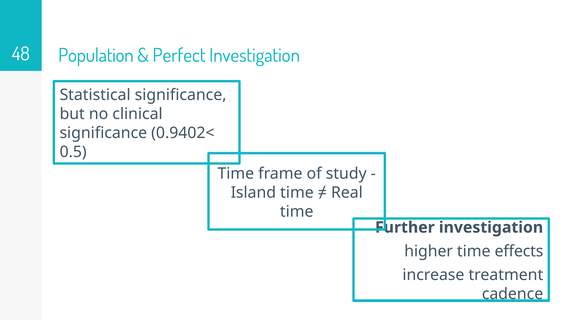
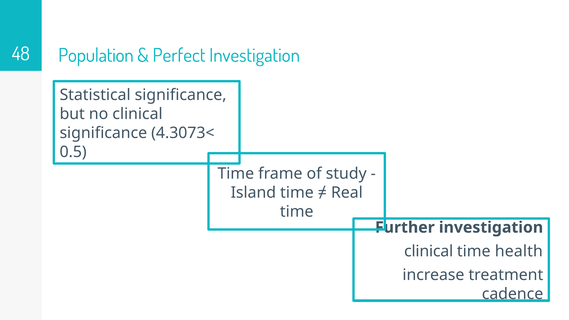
0.9402<: 0.9402< -> 4.3073< (183, 133)
higher: higher -> clinical (429, 251)
effects: effects -> health (519, 251)
